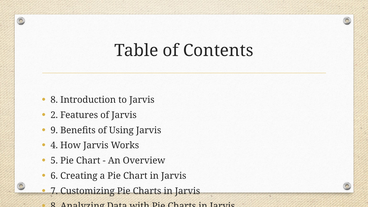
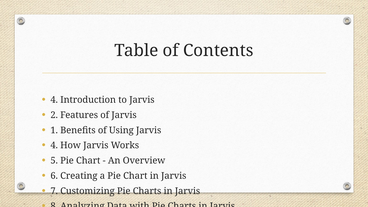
8: 8 -> 4 (54, 100)
9: 9 -> 1 (54, 130)
